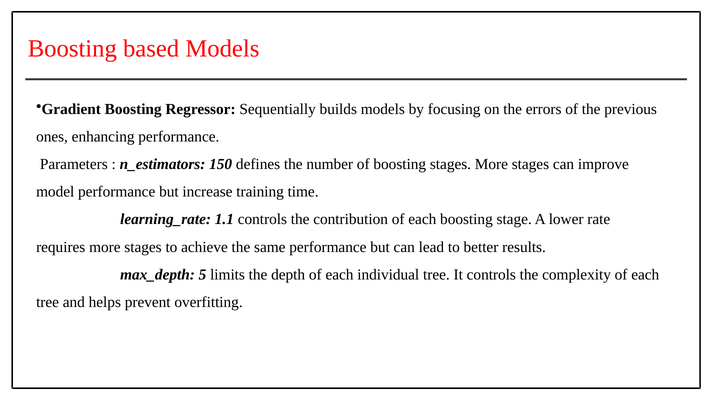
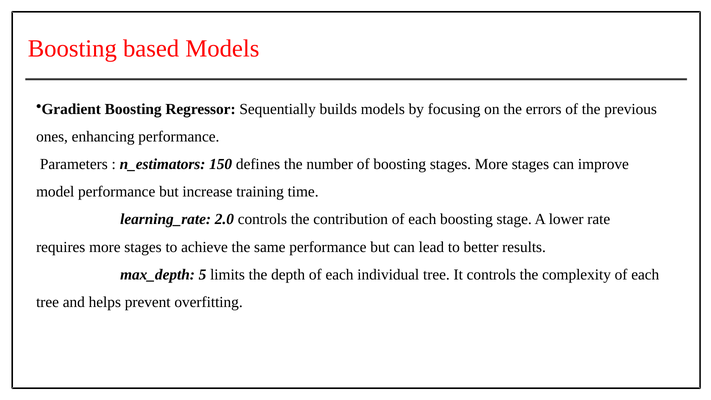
1.1: 1.1 -> 2.0 (224, 219)
